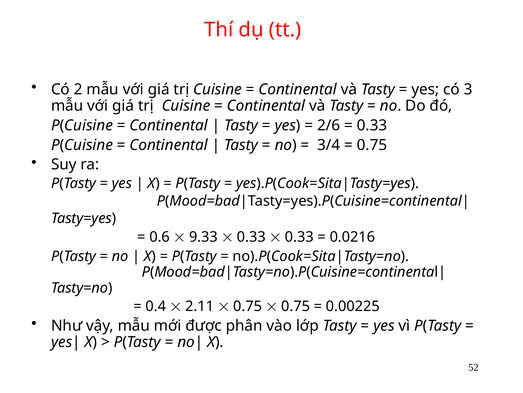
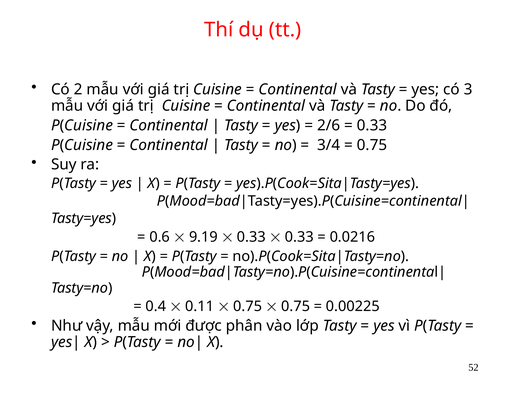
9.33: 9.33 -> 9.19 (203, 236)
2.11: 2.11 -> 0.11 (200, 306)
